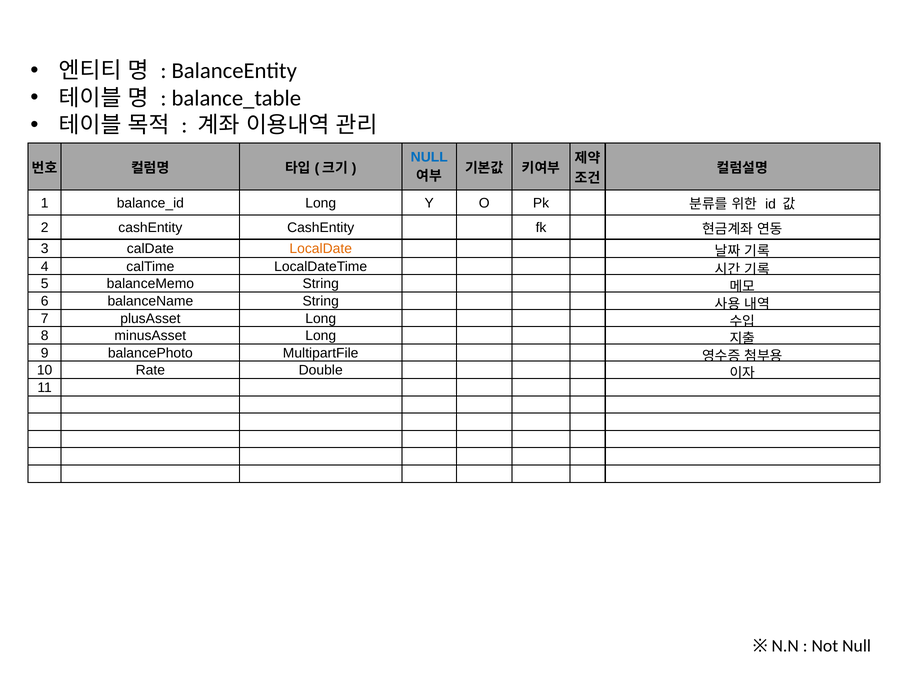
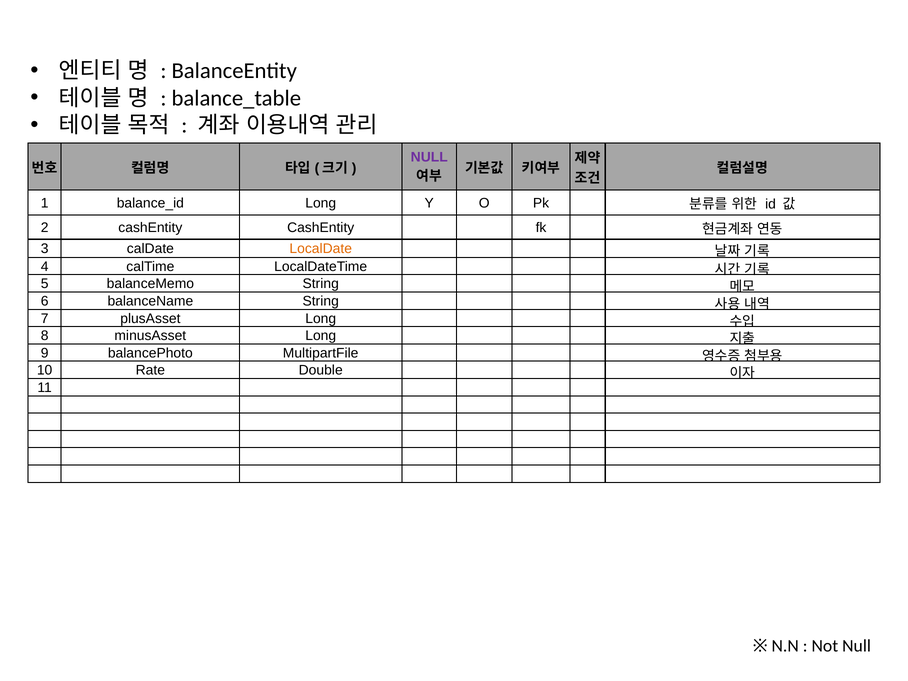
NULL colour: blue -> purple (429, 157)
